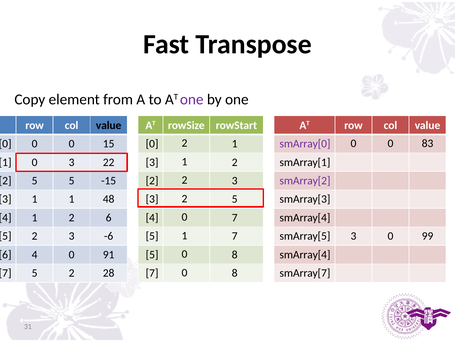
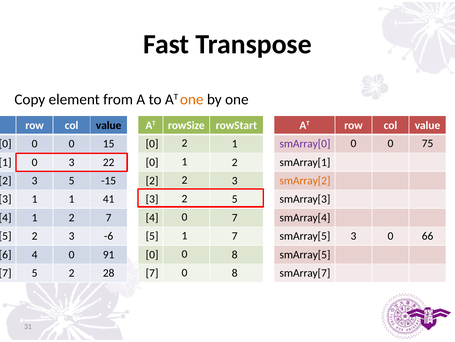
one colour: purple -> orange (192, 99)
83: 83 -> 75 (428, 143)
3: 3 -> 0 (152, 162)
5: 5 -> 3 (35, 180)
smArray[2 colour: purple -> orange (305, 180)
48: 48 -> 41 (109, 199)
2 6: 6 -> 7 (109, 217)
99: 99 -> 66 (428, 236)
5: 5 -> 0 (152, 254)
smArray[4: smArray[4 -> smArray[5 (305, 254)
